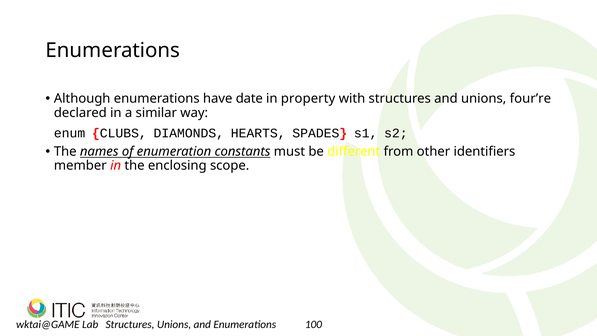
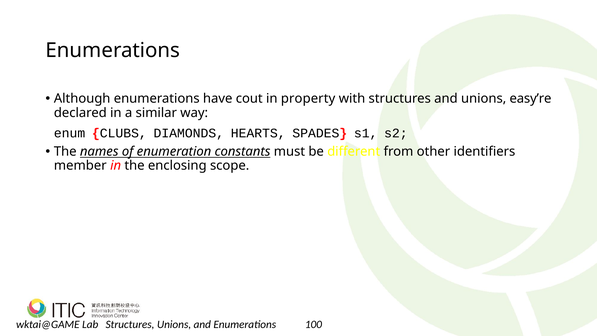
date: date -> cout (249, 99)
four’re: four’re -> easy’re (530, 99)
